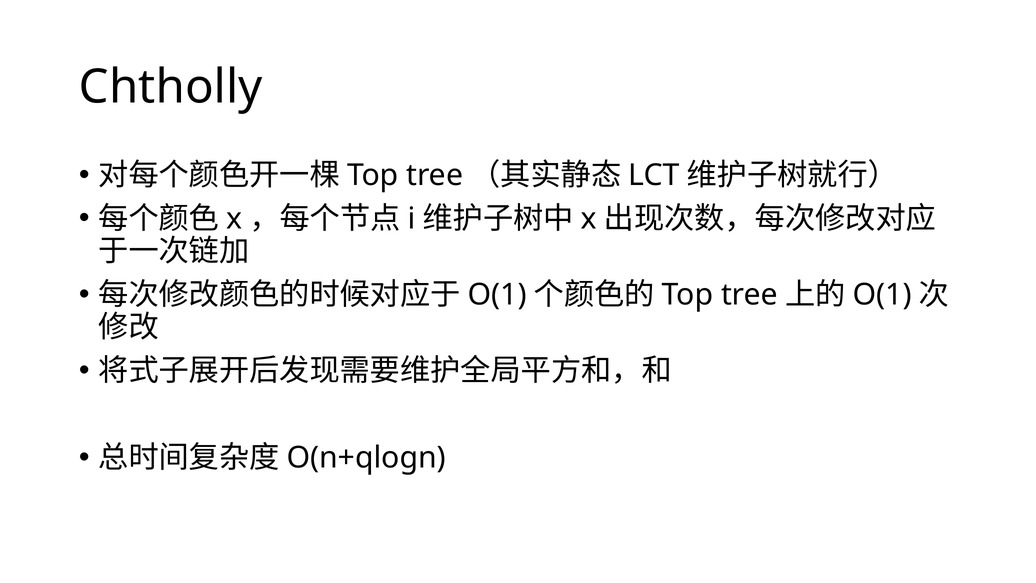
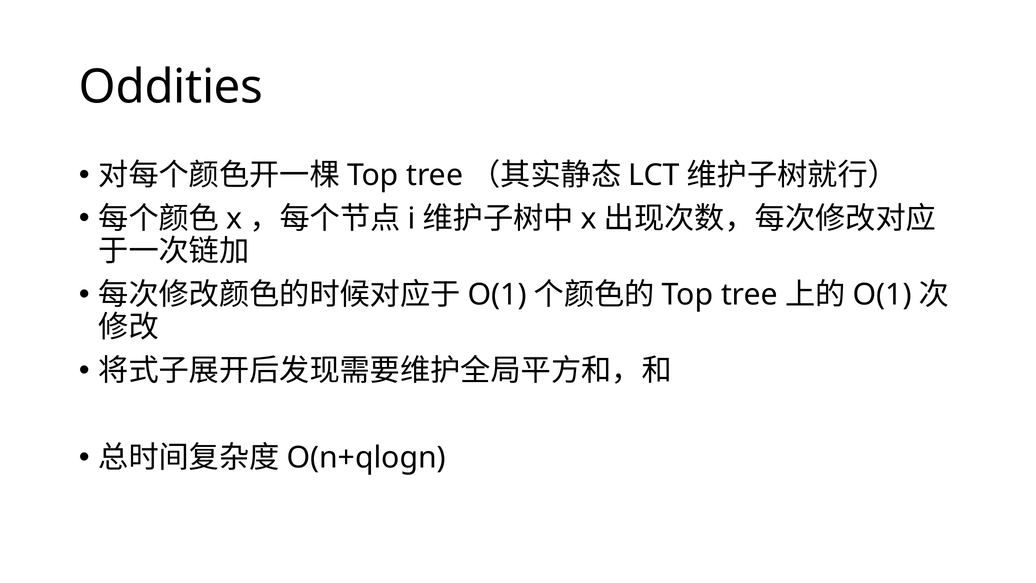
Chtholly: Chtholly -> Oddities (171, 87)
